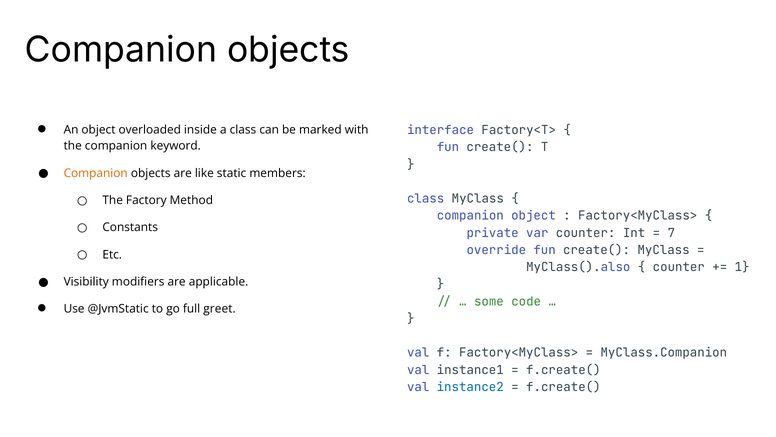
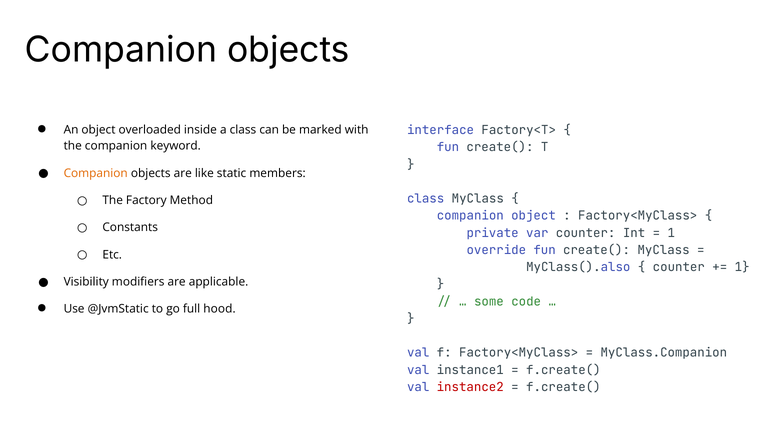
7: 7 -> 1 (671, 233)
greet: greet -> hood (220, 309)
instance2 colour: blue -> red (470, 387)
